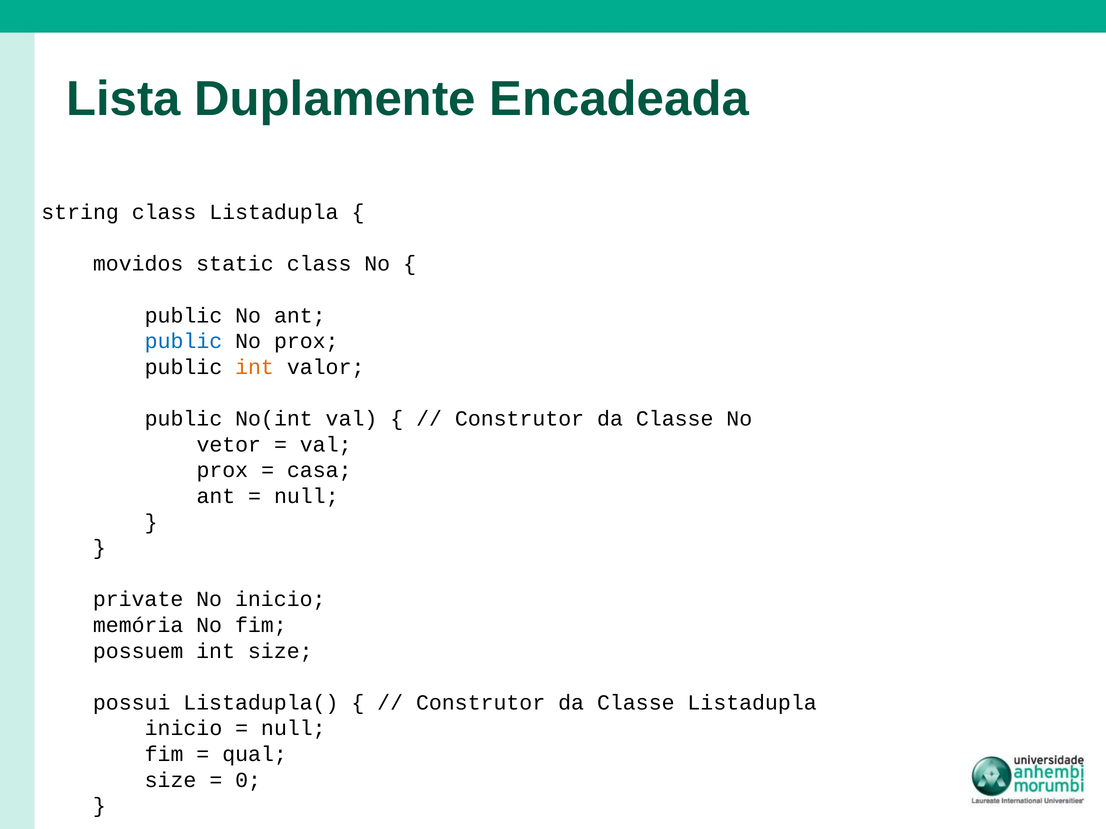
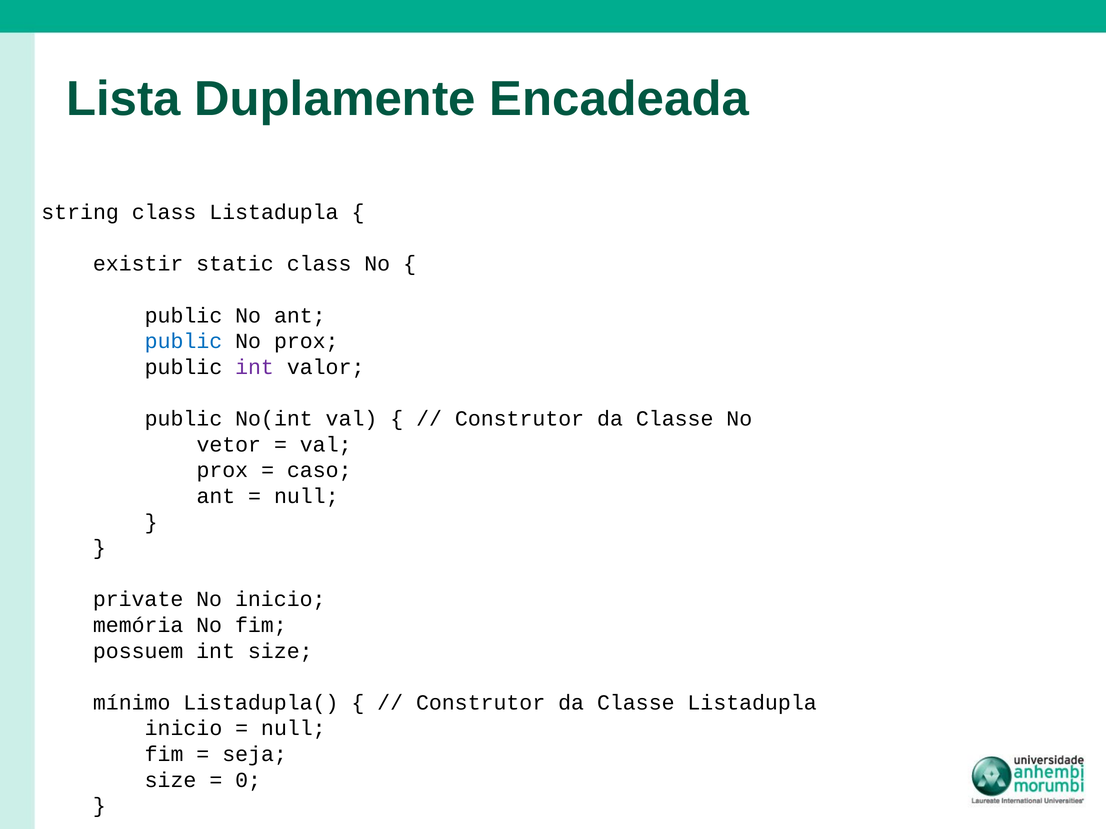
movidos: movidos -> existir (138, 264)
int colour: orange -> purple (255, 367)
casa: casa -> caso (319, 471)
possui: possui -> mínimo (132, 703)
qual: qual -> seja (255, 755)
